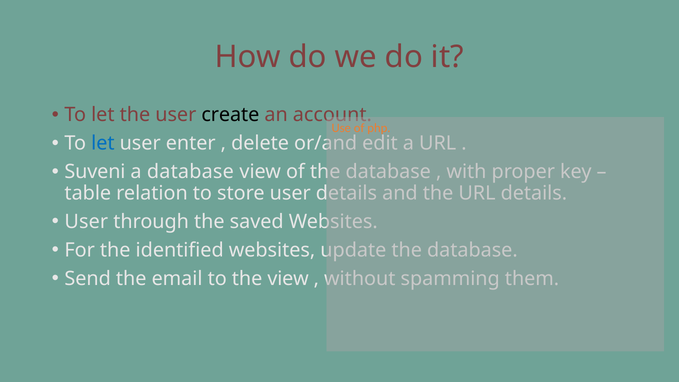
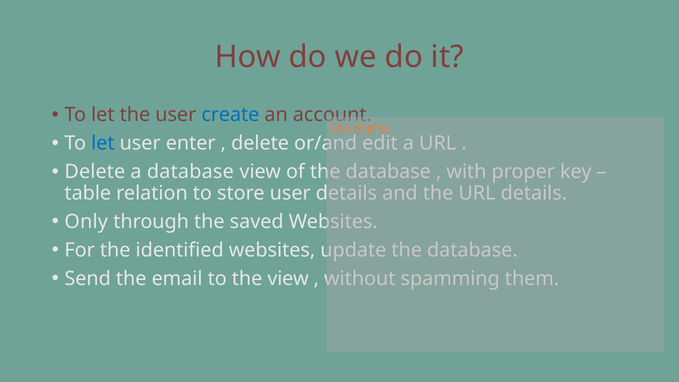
create colour: black -> blue (230, 115)
Suveni: Suveni -> Delete (95, 172)
User: User -> Only (86, 222)
